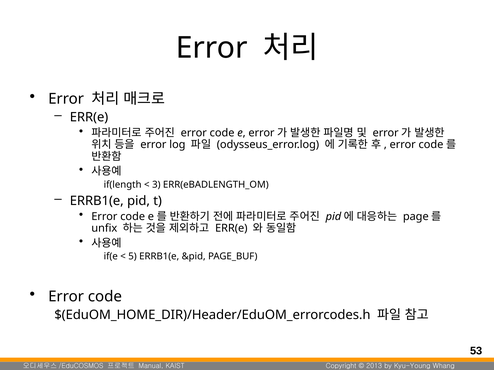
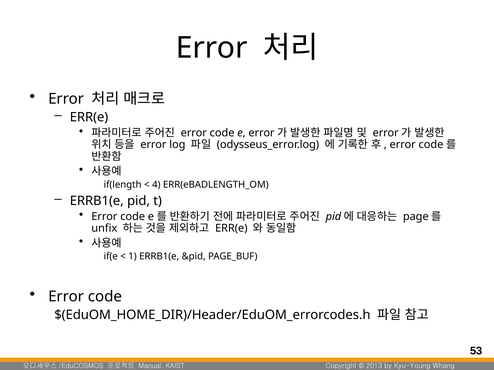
3: 3 -> 4 (156, 185)
5: 5 -> 1 (133, 257)
